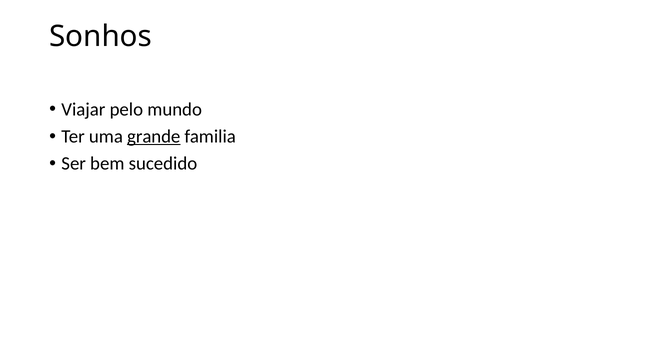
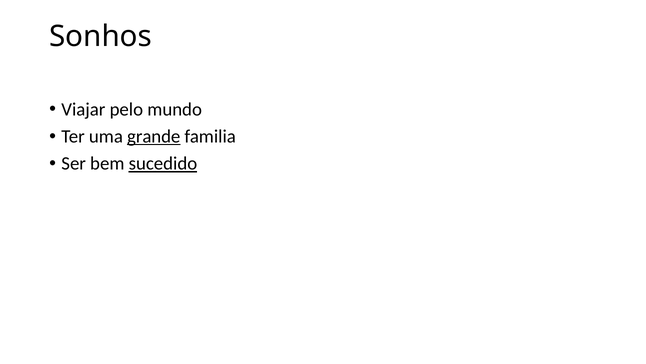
sucedido underline: none -> present (163, 163)
